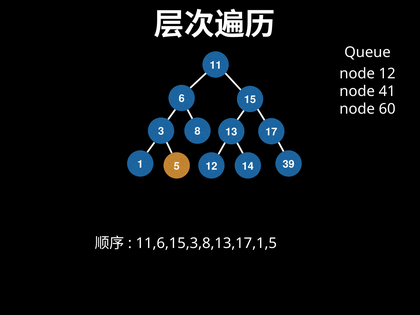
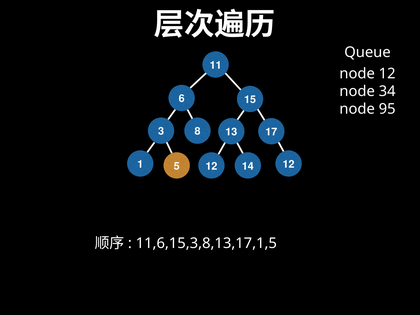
41: 41 -> 34 (387, 91)
60: 60 -> 95 (387, 109)
39: 39 -> 12 (289, 164)
